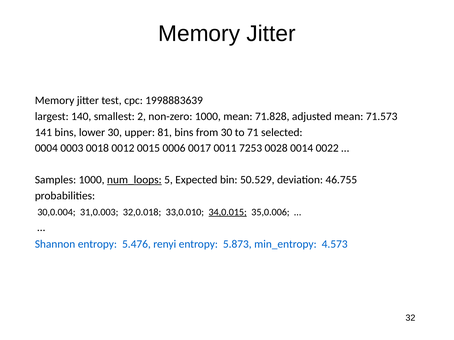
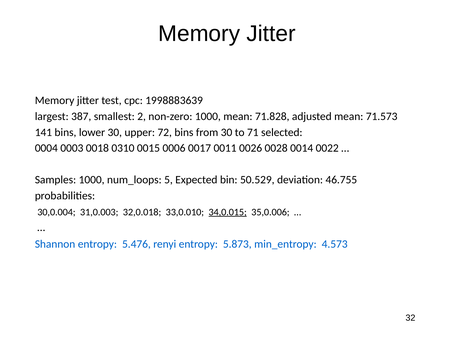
140: 140 -> 387 (81, 117)
81: 81 -> 72 (165, 132)
0012: 0012 -> 0310 (123, 148)
7253: 7253 -> 0026 (251, 148)
num_loops underline: present -> none (134, 180)
